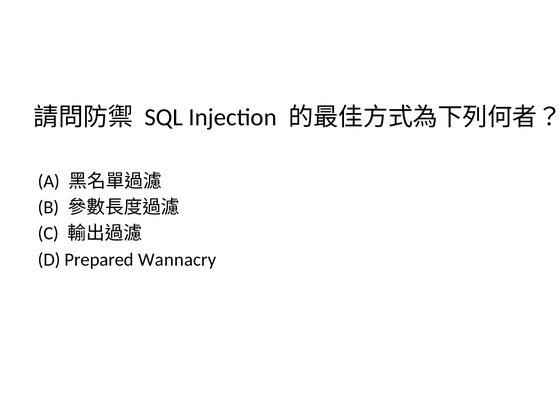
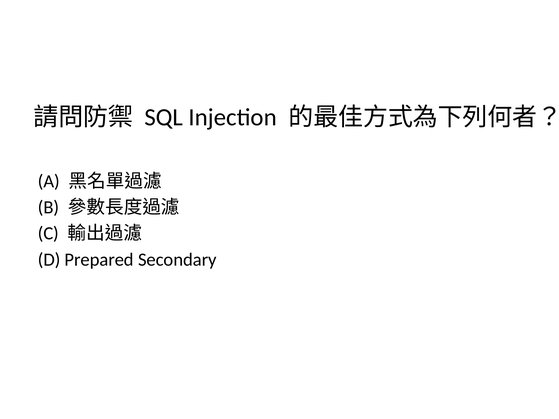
Wannacry: Wannacry -> Secondary (177, 260)
